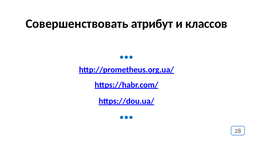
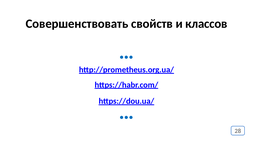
атрибут: атрибут -> свойств (152, 24)
